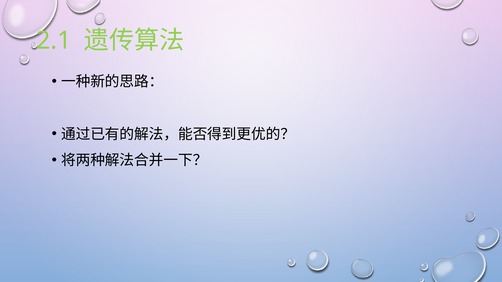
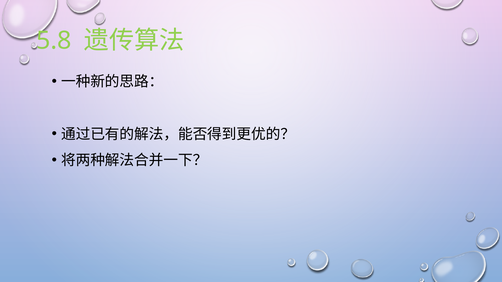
2.1: 2.1 -> 5.8 (54, 41)
